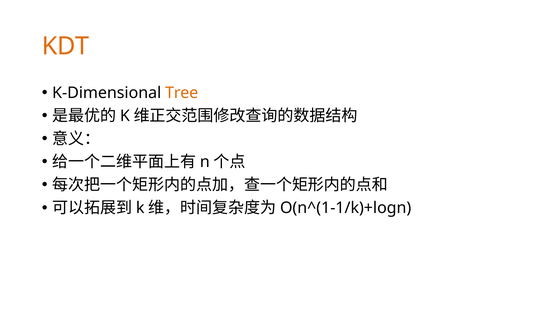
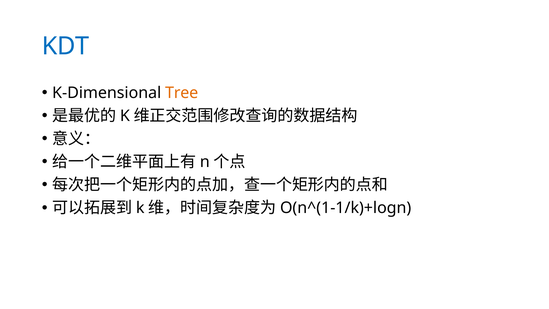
KDT colour: orange -> blue (66, 46)
